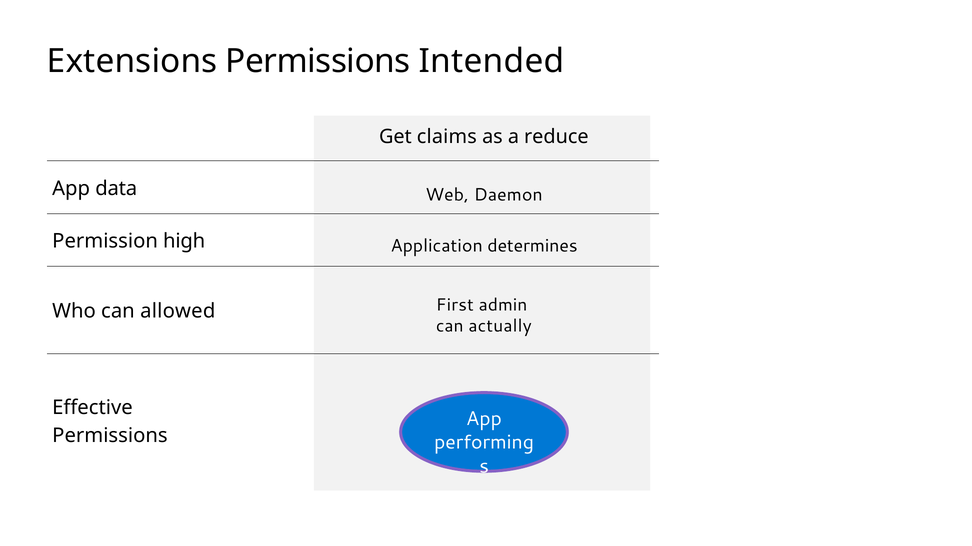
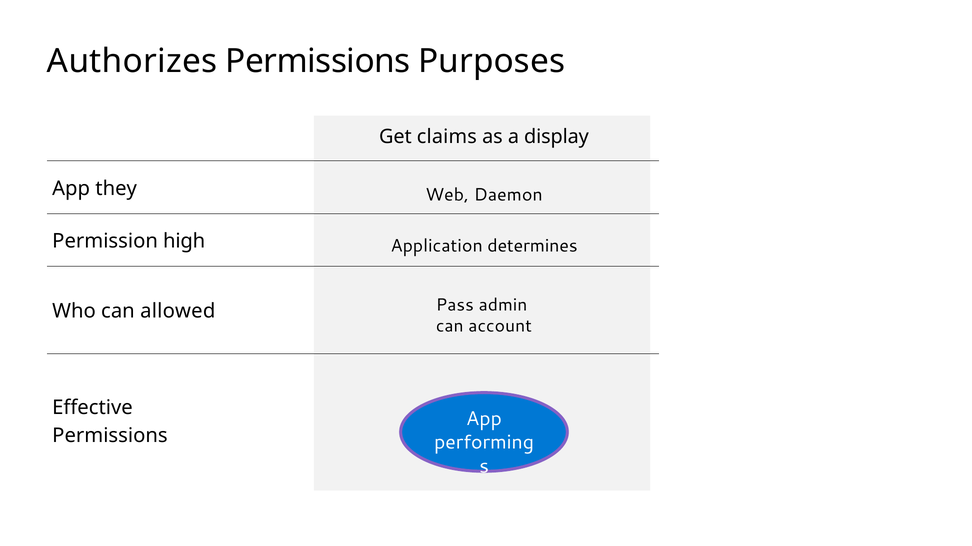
Extensions: Extensions -> Authorizes (132, 61)
Intended: Intended -> Purposes (492, 61)
reduce: reduce -> display (556, 137)
data: data -> they (116, 189)
First: First -> Pass (455, 305)
actually: actually -> account (500, 326)
